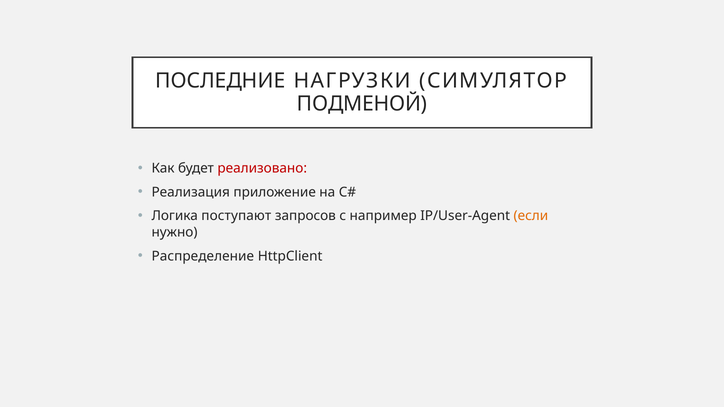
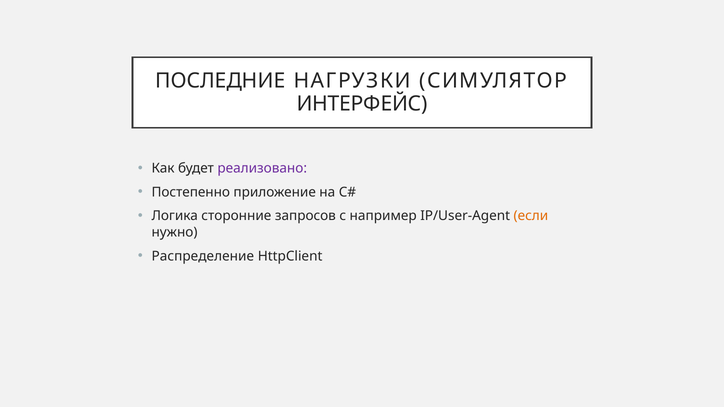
ПОДМЕНОЙ: ПОДМЕНОЙ -> ИНТЕРФЕЙС (362, 104)
реализовано colour: red -> purple (262, 168)
Реализация: Реализация -> Постепенно (191, 192)
поступают: поступают -> сторонние (236, 216)
